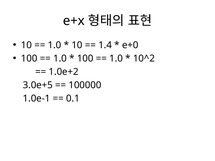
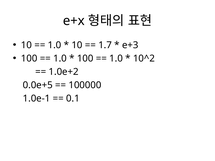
1.4: 1.4 -> 1.7 (105, 45)
e+0: e+0 -> e+3 (130, 45)
3.0e+5: 3.0e+5 -> 0.0e+5 (38, 85)
